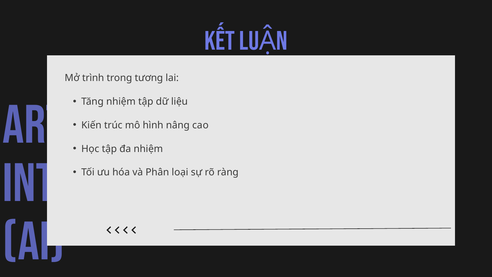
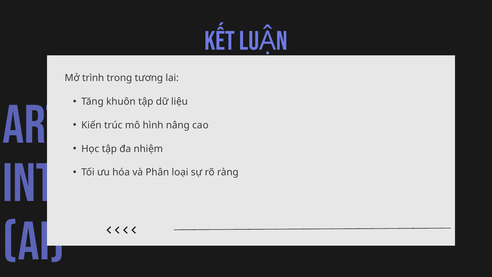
Tăng nhiệm: nhiệm -> khuôn (121, 102)
